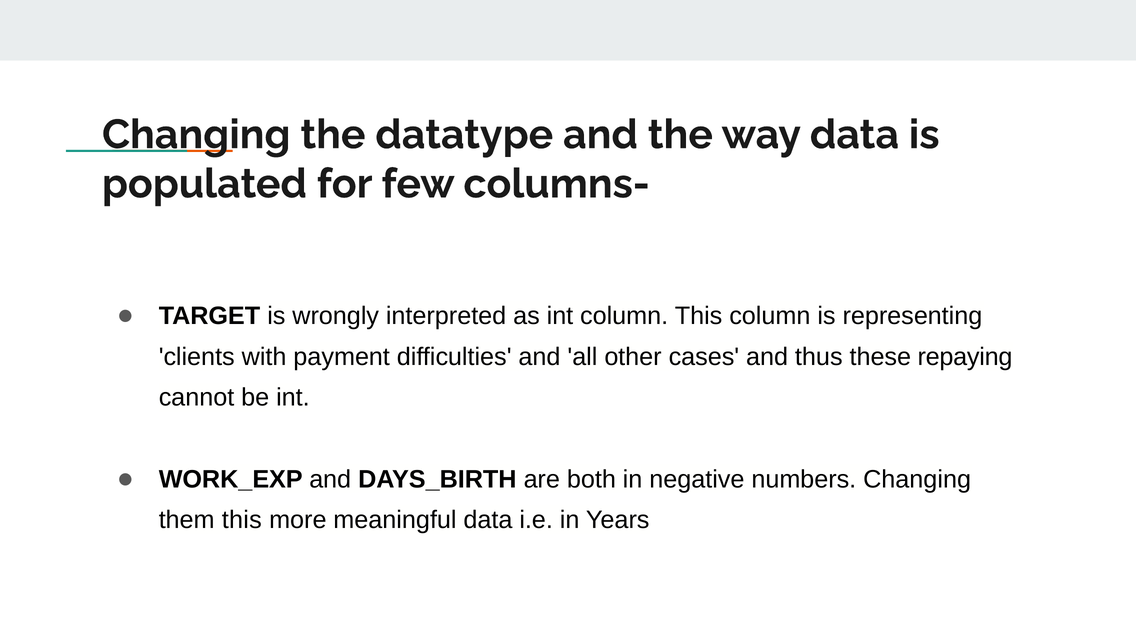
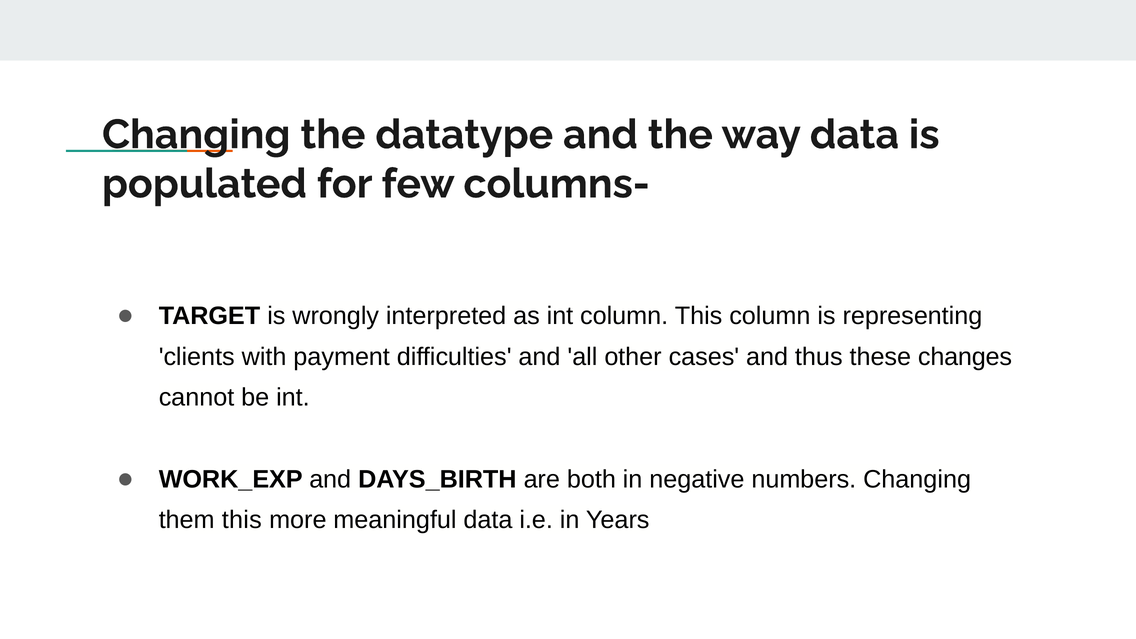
repaying: repaying -> changes (965, 357)
